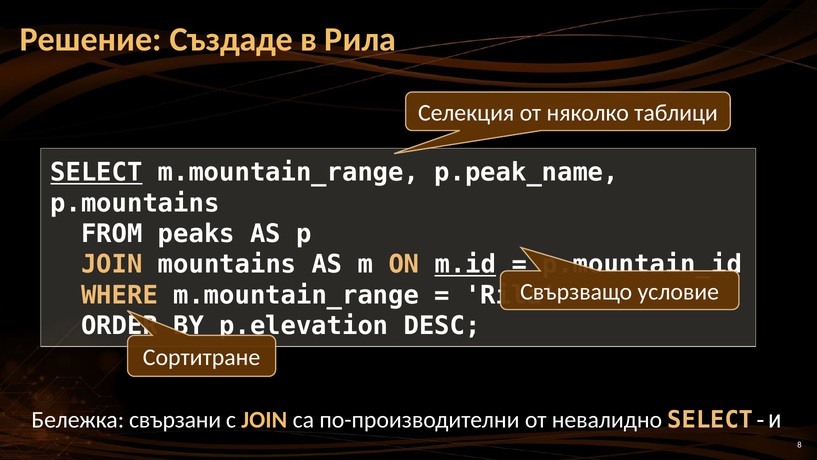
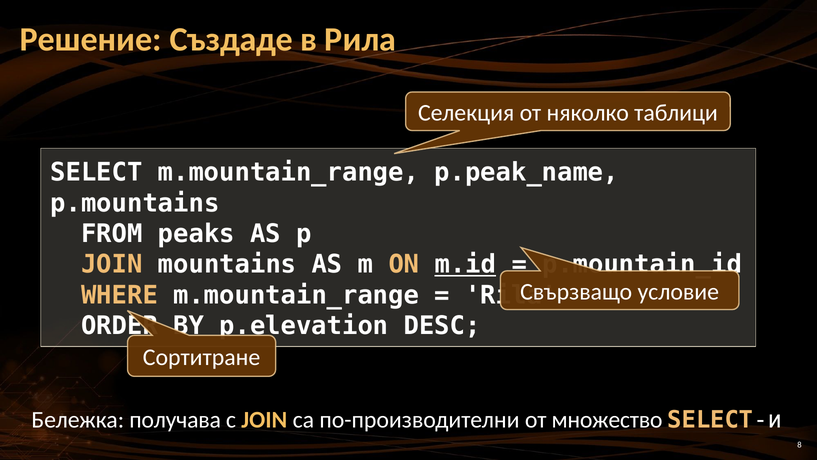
SELECT underline: present -> none (96, 172)
свързани: свързани -> получава (175, 420)
невалидно: невалидно -> множество (607, 420)
